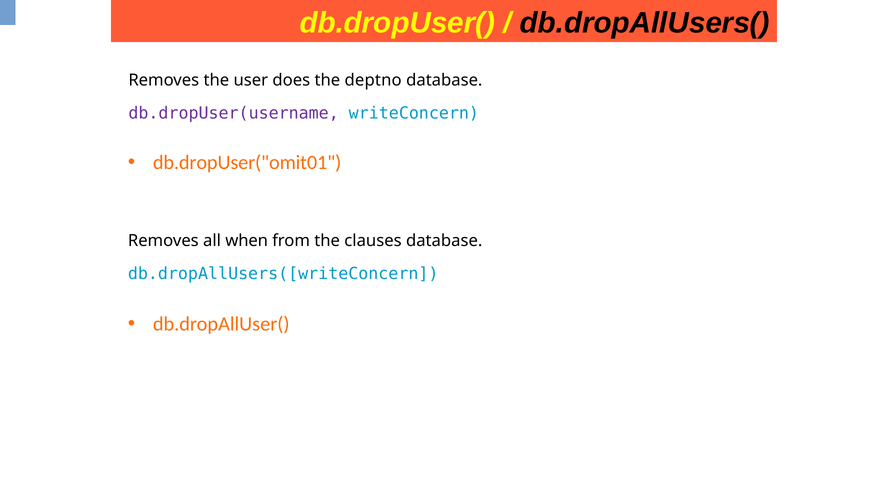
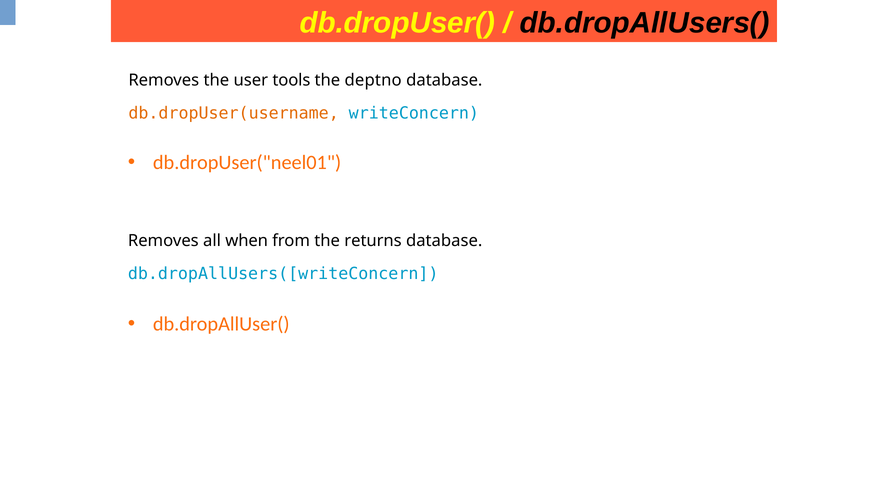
does: does -> tools (291, 80)
db.dropUser(username colour: purple -> orange (234, 113)
db.dropUser("omit01: db.dropUser("omit01 -> db.dropUser("neel01 (247, 162)
clauses: clauses -> returns (373, 241)
